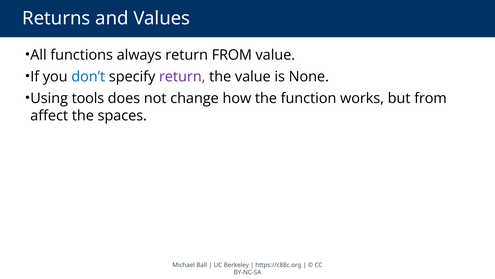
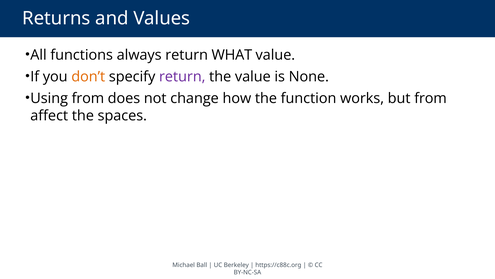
return FROM: FROM -> WHAT (232, 55)
don’t colour: blue -> orange (88, 77)
Using tools: tools -> from (88, 98)
